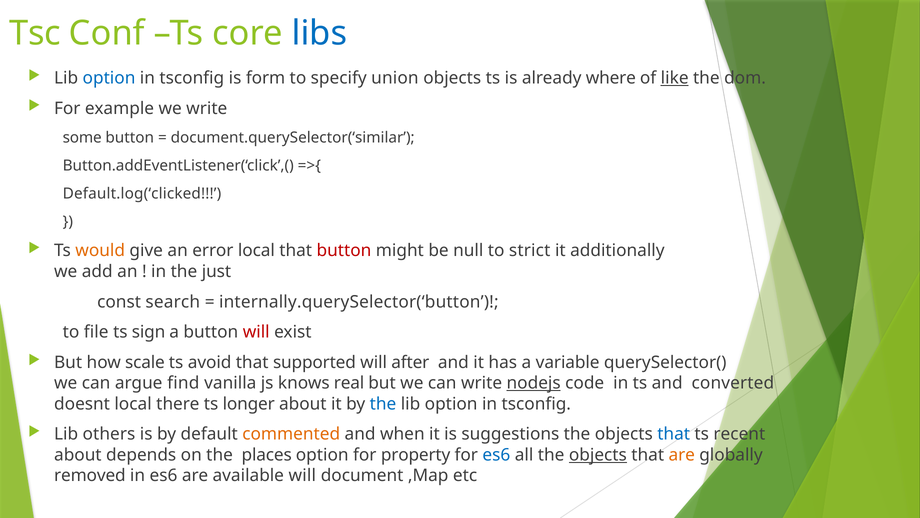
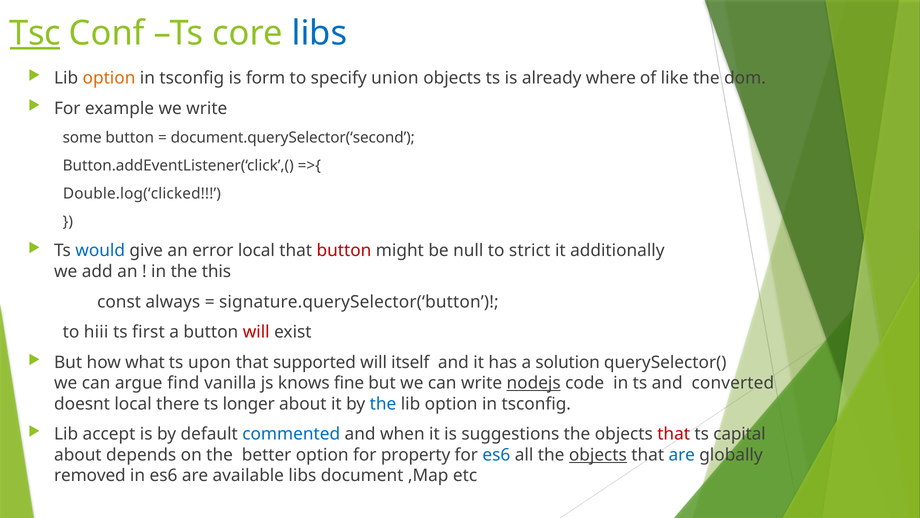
Tsc underline: none -> present (35, 33)
option colour: blue -> orange (109, 78)
like underline: present -> none (675, 78)
document.querySelector(‘similar: document.querySelector(‘similar -> document.querySelector(‘second (293, 137)
Default.log(‘clicked: Default.log(‘clicked -> Double.log(‘clicked (142, 193)
would colour: orange -> blue (100, 251)
just: just -> this (216, 271)
search: search -> always (173, 302)
internally.querySelector(‘button: internally.querySelector(‘button -> signature.querySelector(‘button (359, 302)
file: file -> hiii (96, 332)
sign: sign -> first (148, 332)
scale: scale -> what (145, 362)
avoid: avoid -> upon (209, 362)
after: after -> itself (410, 362)
variable: variable -> solution (568, 362)
real: real -> fine (349, 383)
others: others -> accept (109, 434)
commented colour: orange -> blue (291, 434)
that colour: blue -> red (674, 434)
recent: recent -> capital (739, 434)
places: places -> better (267, 454)
are colour: orange -> blue (682, 454)
available will: will -> libs (302, 475)
